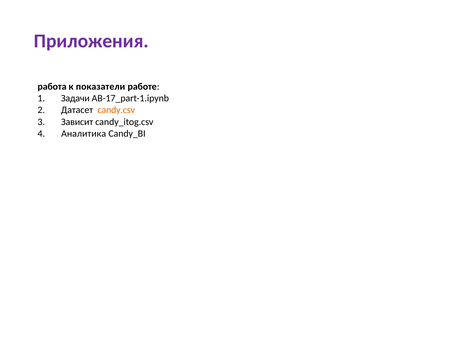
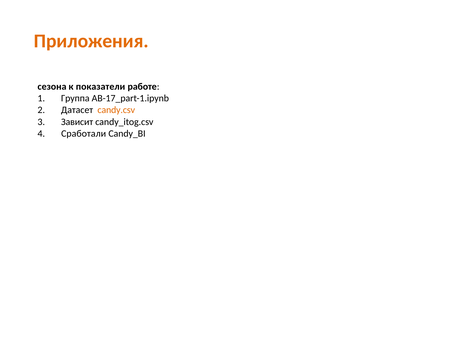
Приложения colour: purple -> orange (91, 41)
работа: работа -> сезона (52, 87)
Задачи: Задачи -> Группа (75, 98)
Аналитика: Аналитика -> Сработали (84, 133)
